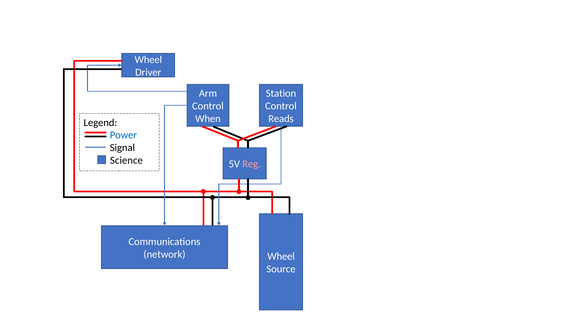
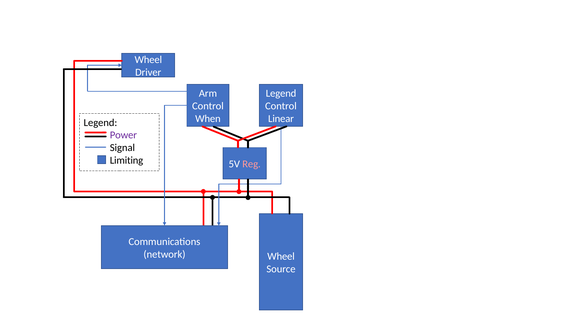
Station: Station -> Legend (281, 93)
Reads: Reads -> Linear (281, 119)
Power colour: blue -> purple (123, 135)
Science: Science -> Limiting (127, 161)
